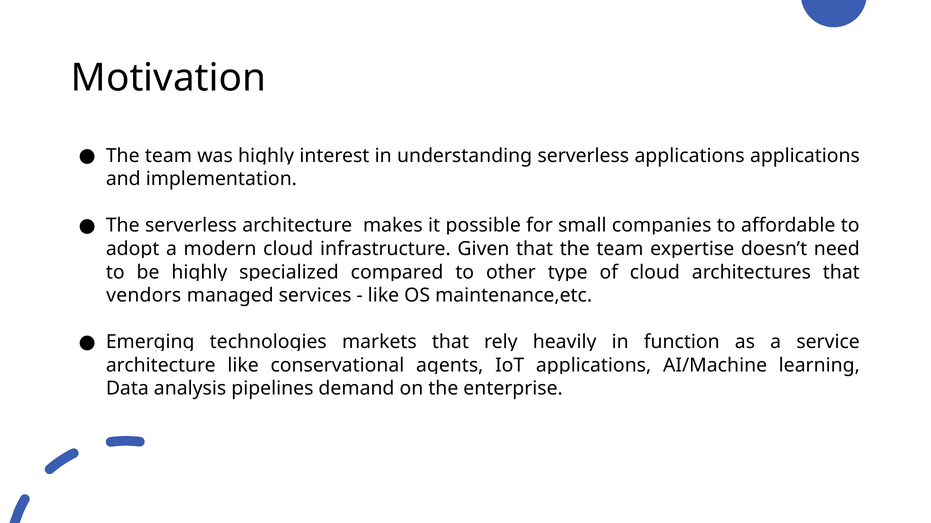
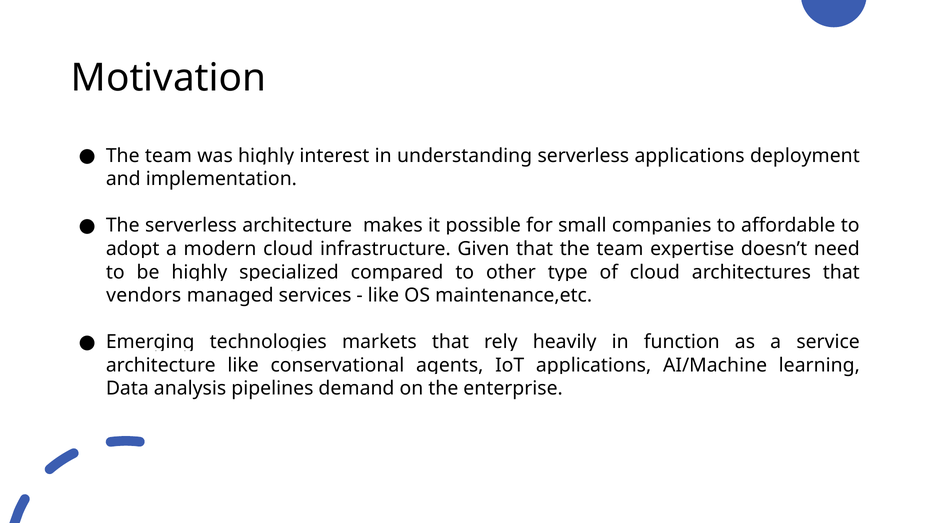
applications applications: applications -> deployment (805, 156)
